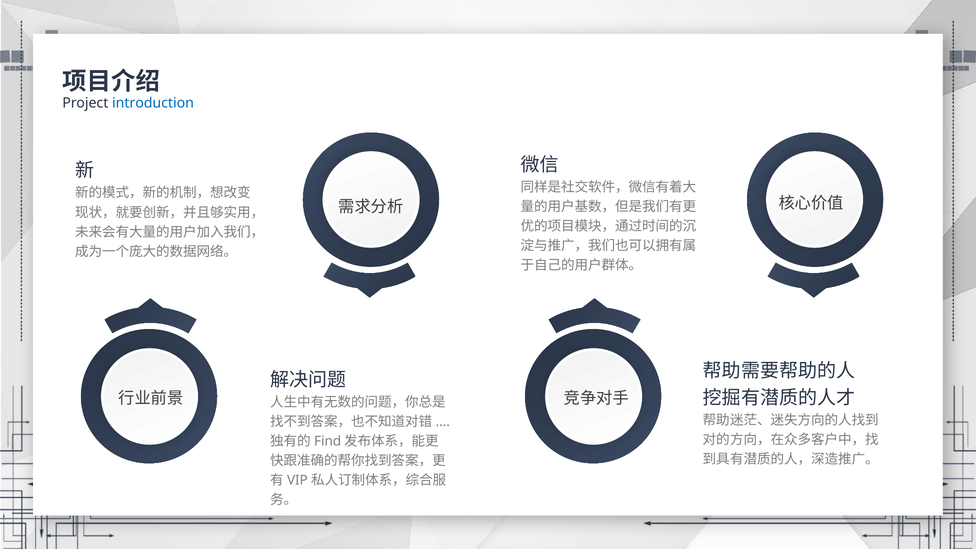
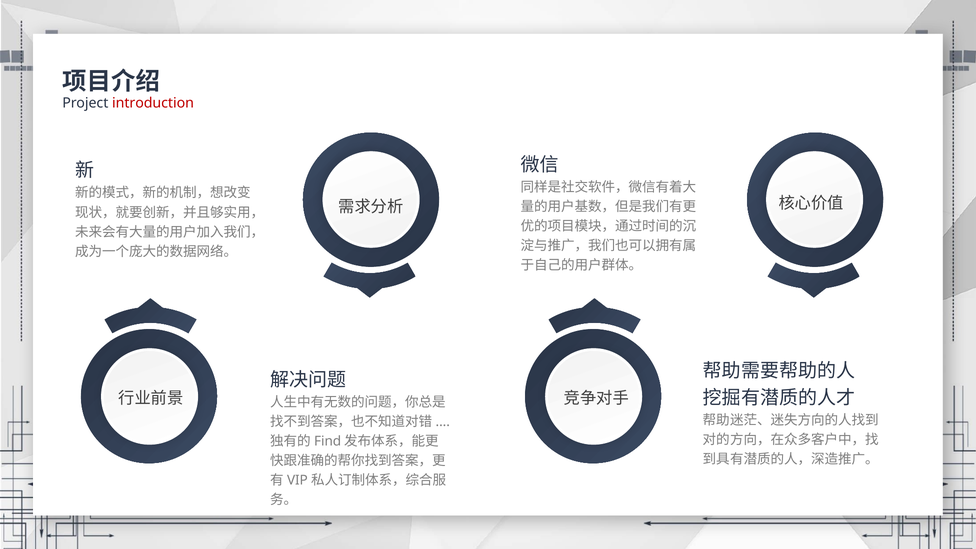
introduction colour: blue -> red (153, 103)
